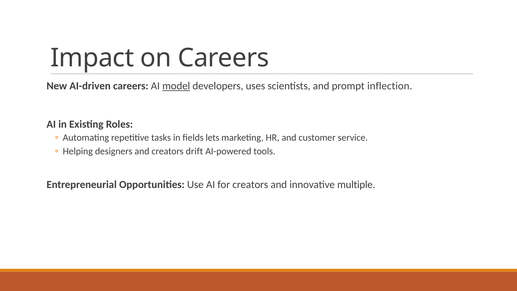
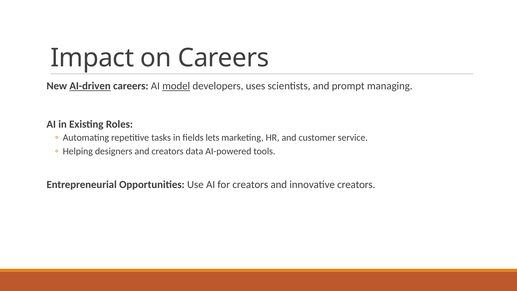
AI-driven underline: none -> present (90, 86)
inflection: inflection -> managing (390, 86)
drift: drift -> data (194, 151)
innovative multiple: multiple -> creators (356, 185)
